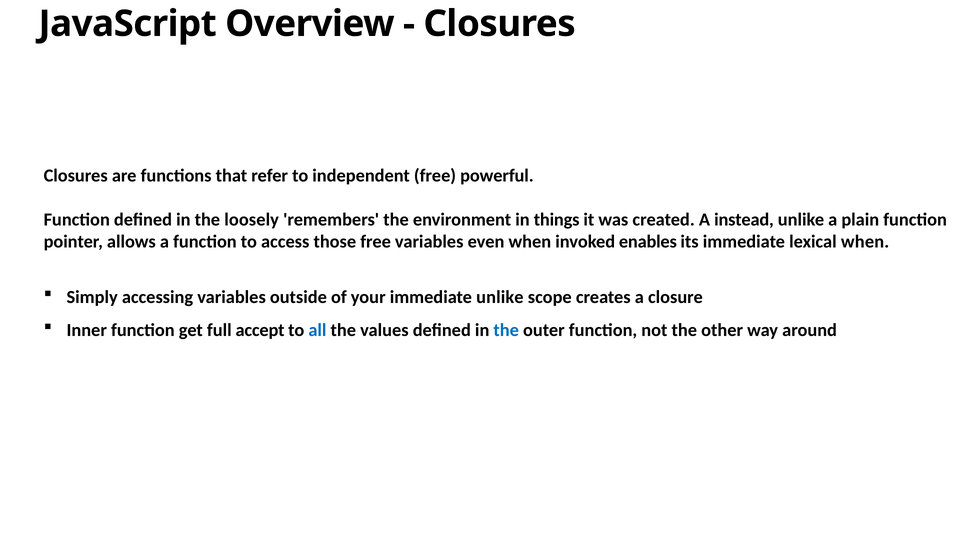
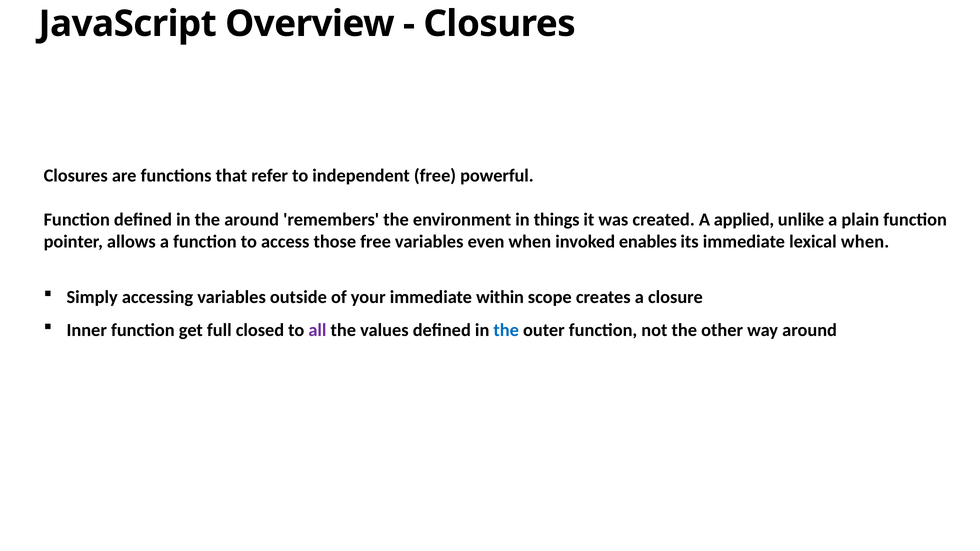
the loosely: loosely -> around (252, 220)
instead: instead -> applied (744, 220)
immediate unlike: unlike -> within (500, 297)
accept: accept -> closed (260, 330)
all colour: blue -> purple (317, 330)
